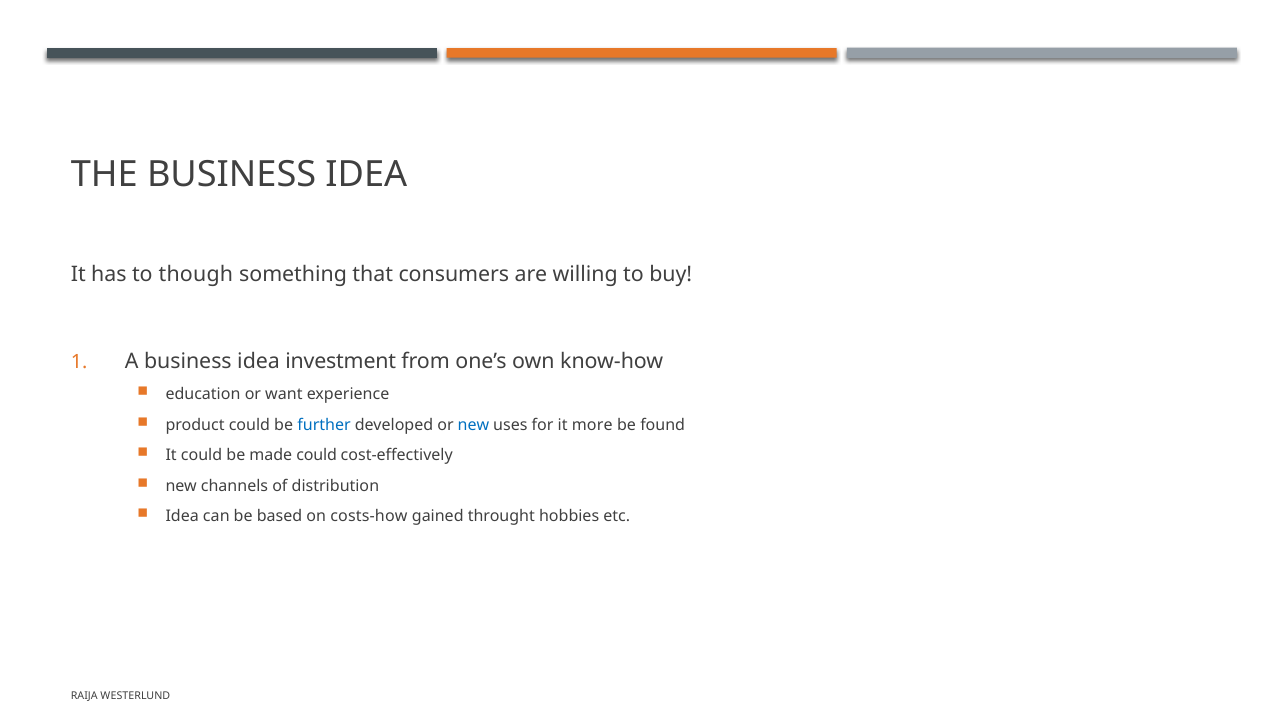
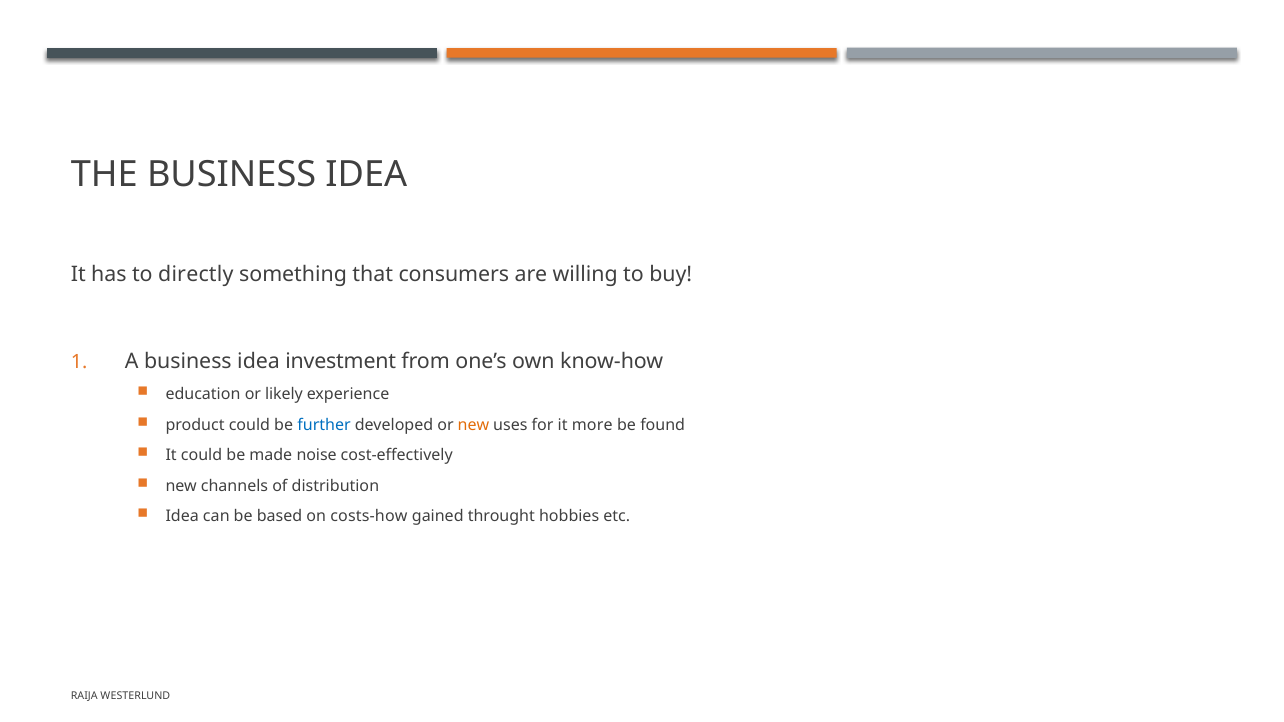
though: though -> directly (196, 275)
want: want -> likely (284, 394)
new colour: blue -> orange (473, 425)
made could: could -> noise (317, 455)
